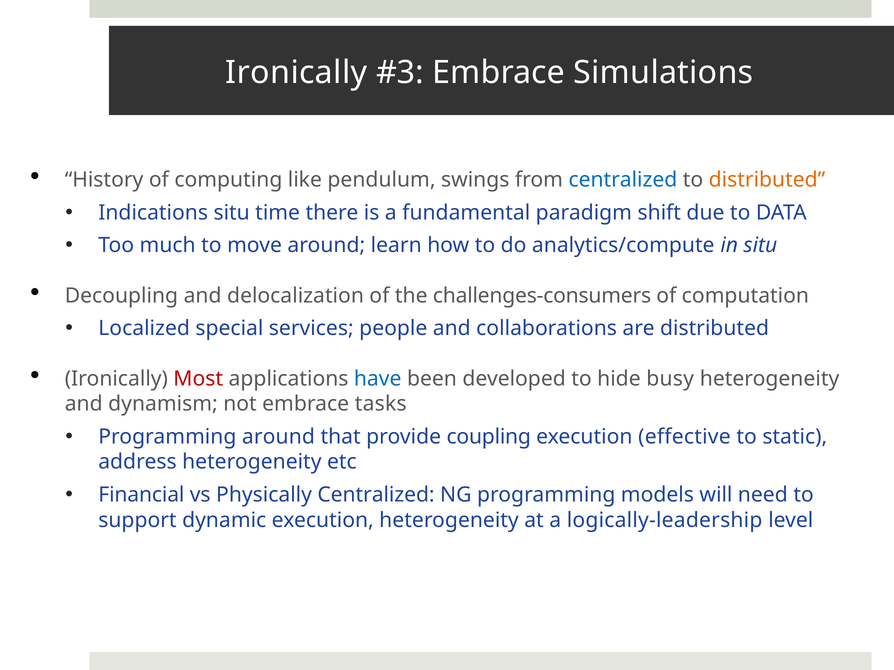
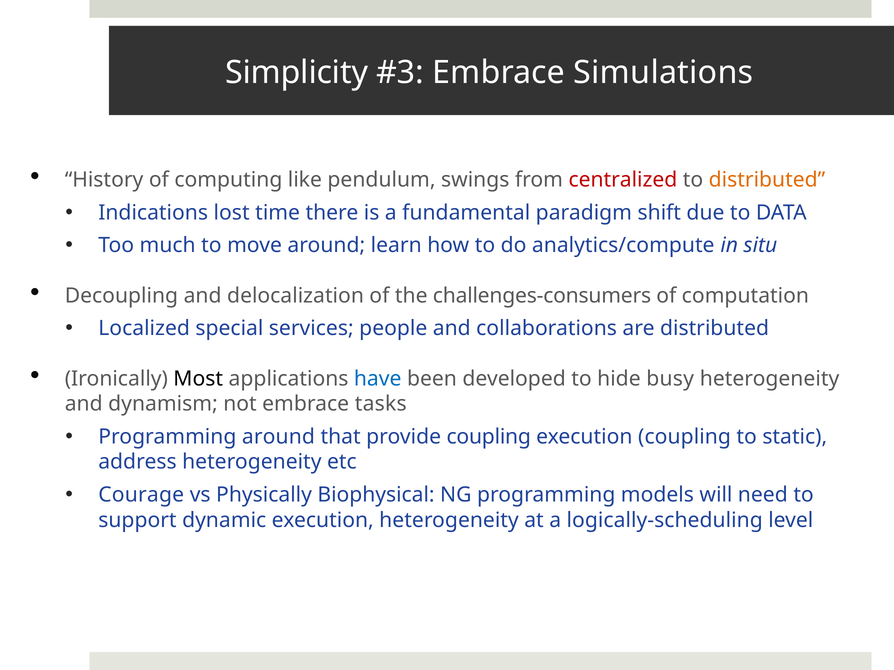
Ironically: Ironically -> Simplicity (297, 73)
centralized colour: blue -> red (623, 180)
Indications situ: situ -> lost (232, 213)
Most colour: red -> black (198, 379)
execution effective: effective -> coupling (685, 437)
Financial: Financial -> Courage (141, 495)
Physically Centralized: Centralized -> Biophysical (376, 495)
logically-leadership: logically-leadership -> logically-scheduling (665, 520)
